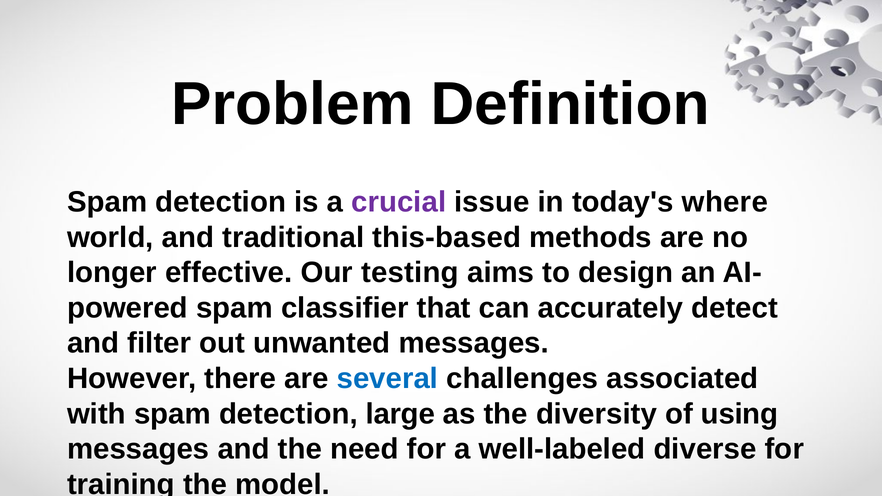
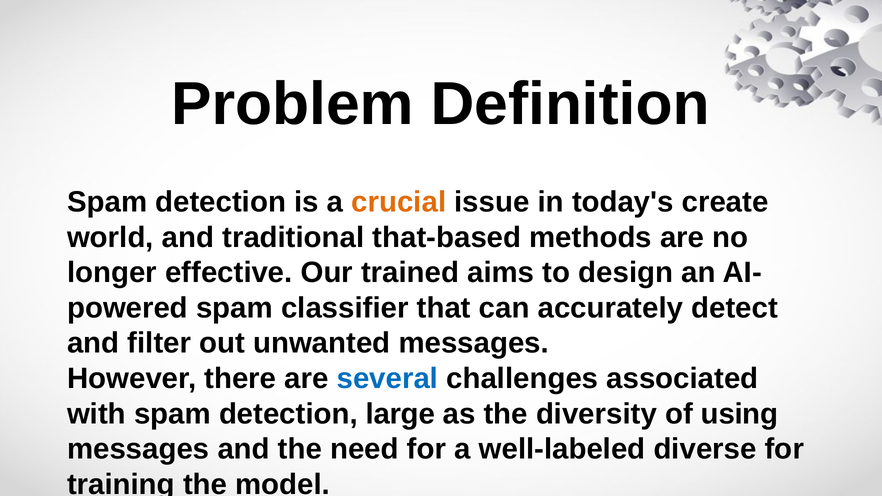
crucial colour: purple -> orange (399, 202)
where: where -> create (725, 202)
this-based: this-based -> that-based (447, 237)
testing: testing -> trained (410, 273)
